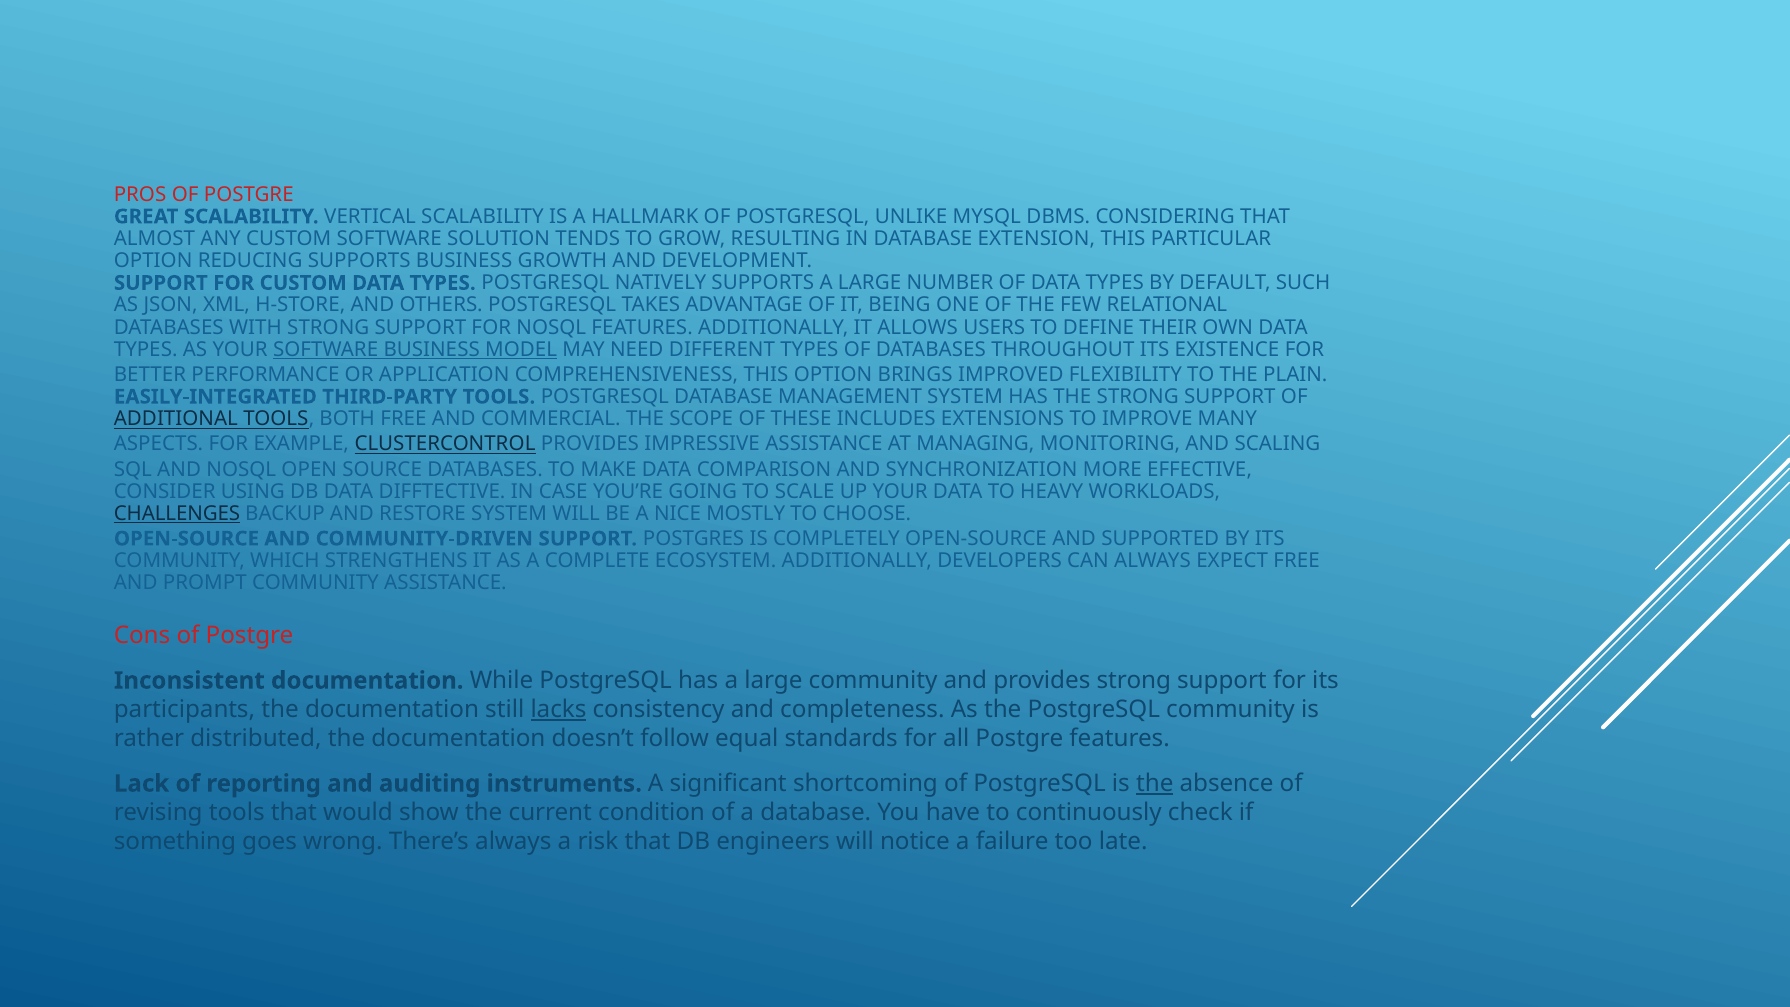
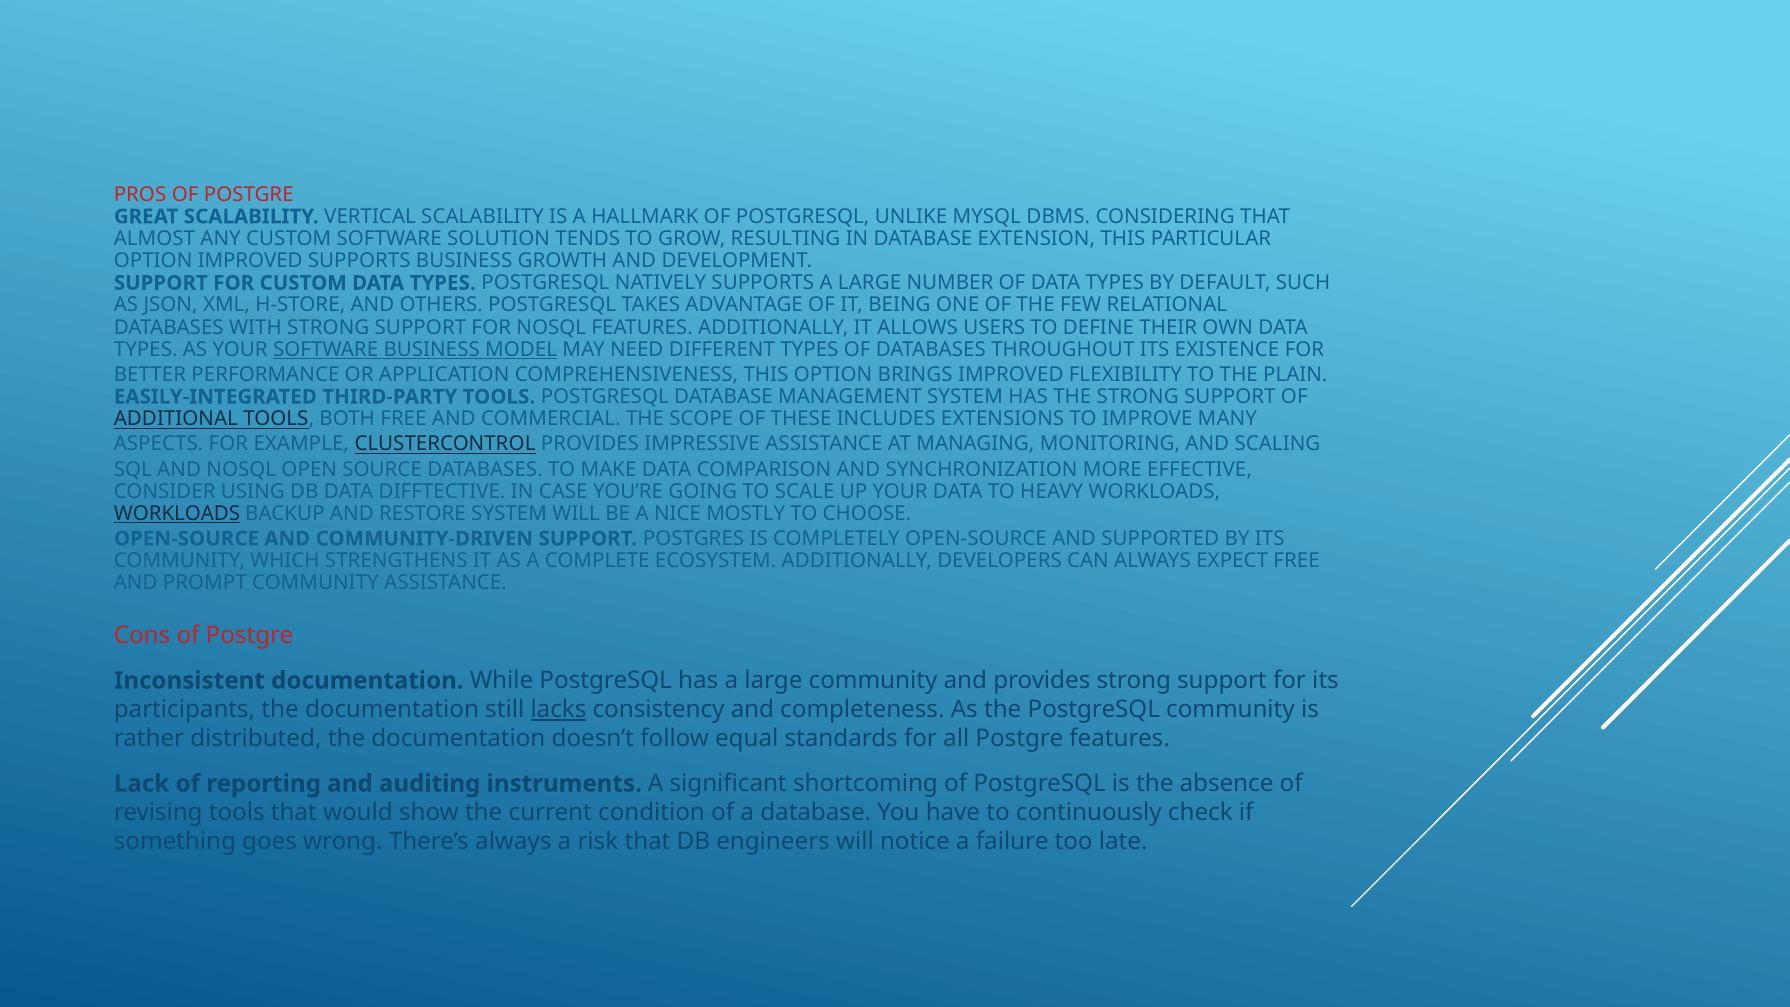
OPTION REDUCING: REDUCING -> IMPROVED (250, 261)
CHALLENGES: CHALLENGES -> WORKLOADS (177, 513)
the underline: present -> none (1155, 783)
